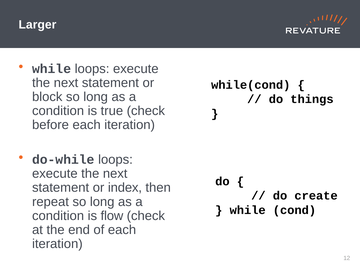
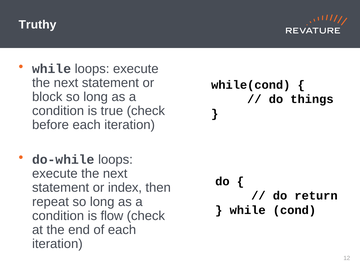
Larger: Larger -> Truthy (37, 25)
create: create -> return (316, 196)
